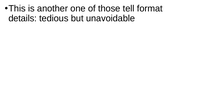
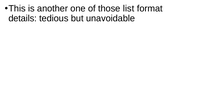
tell: tell -> list (129, 8)
